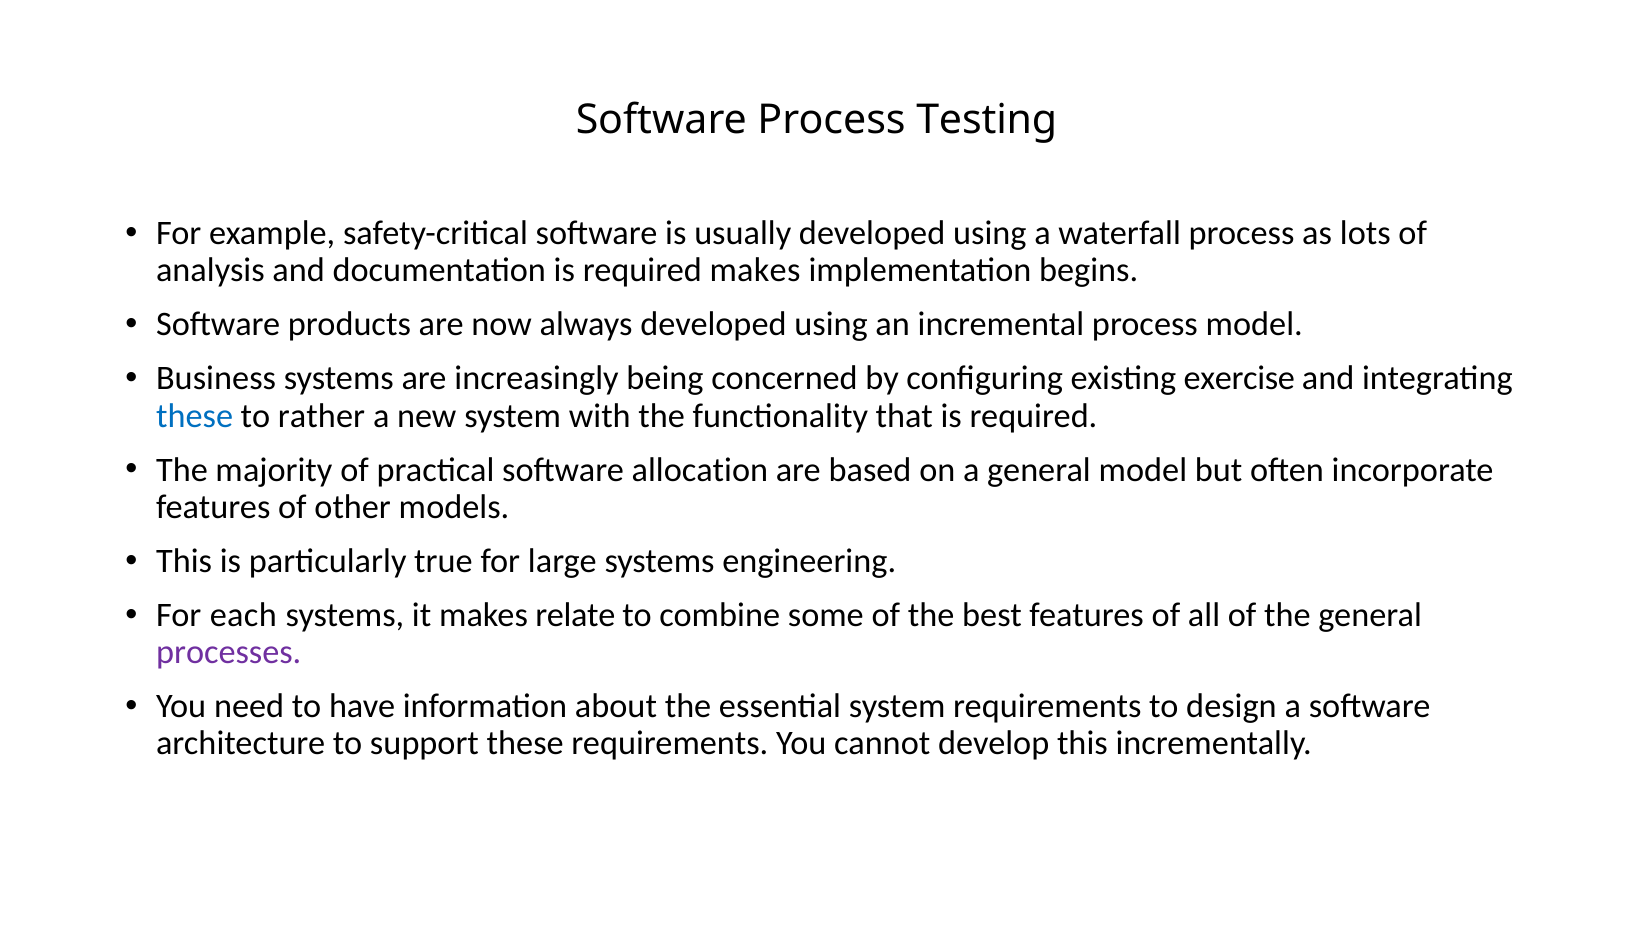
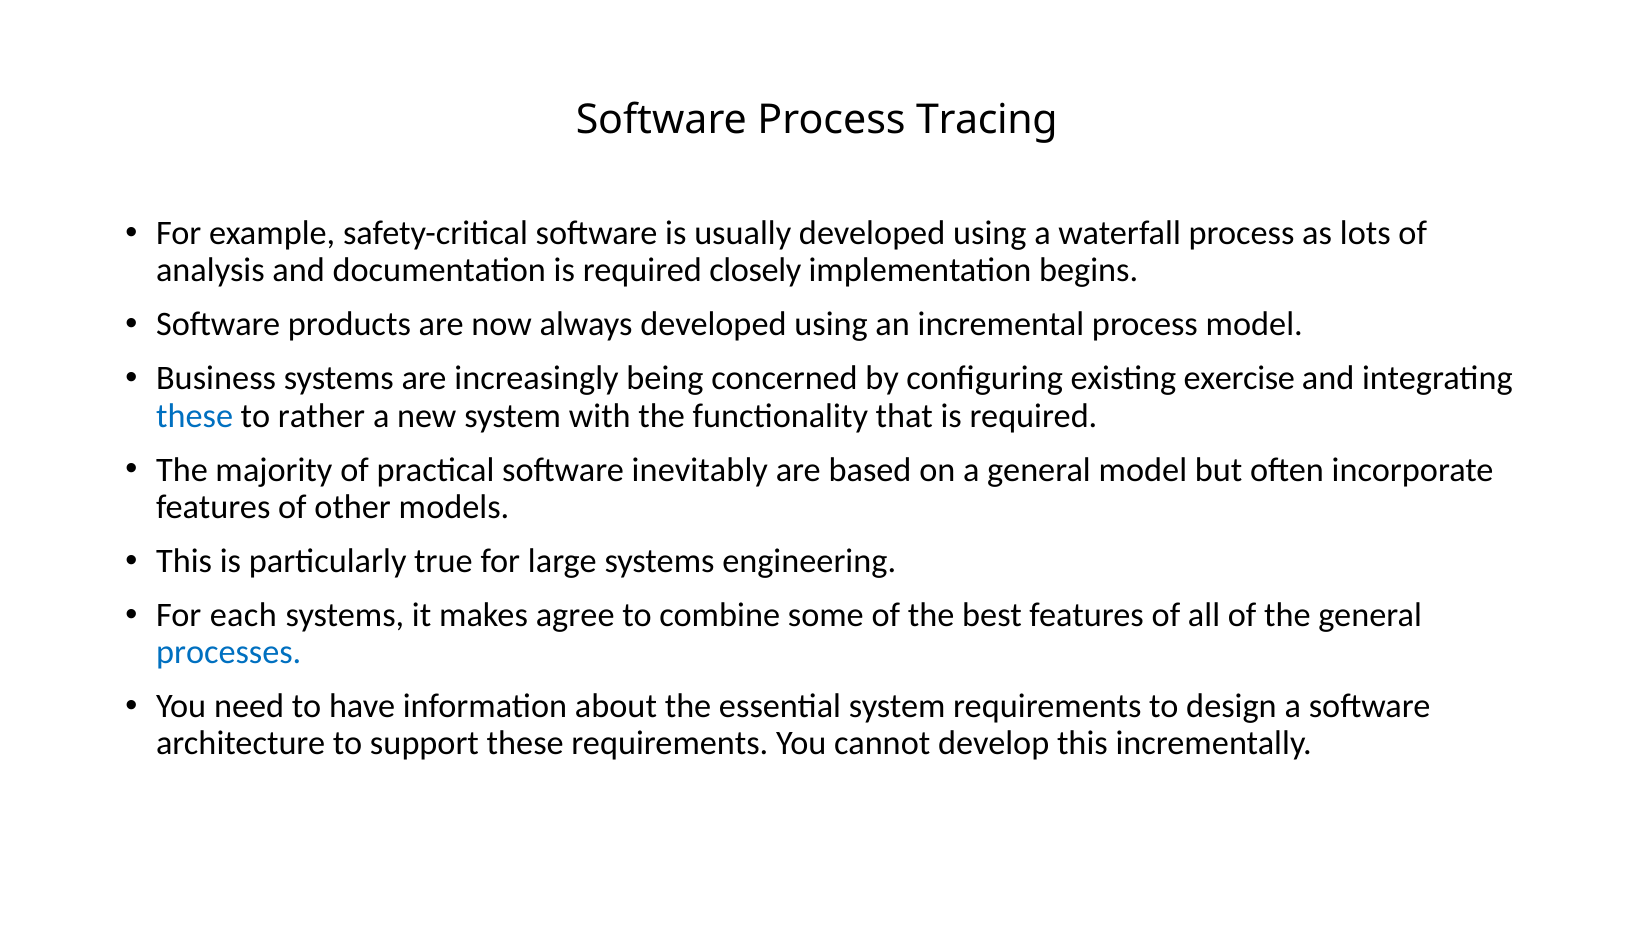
Testing: Testing -> Tracing (987, 120)
required makes: makes -> closely (755, 270)
allocation: allocation -> inevitably (700, 470)
relate: relate -> agree (575, 615)
processes colour: purple -> blue (229, 652)
